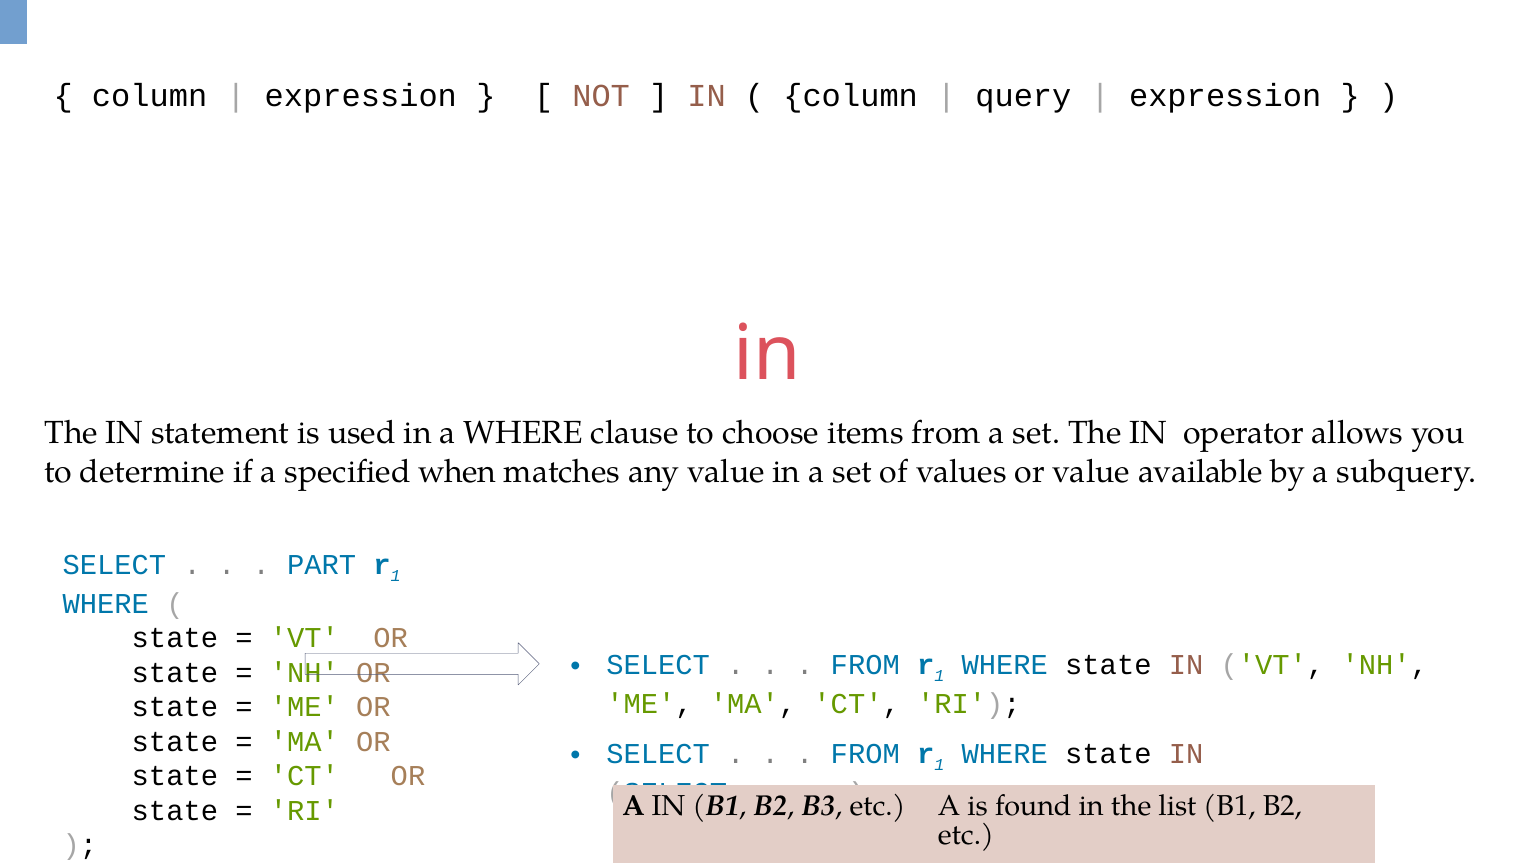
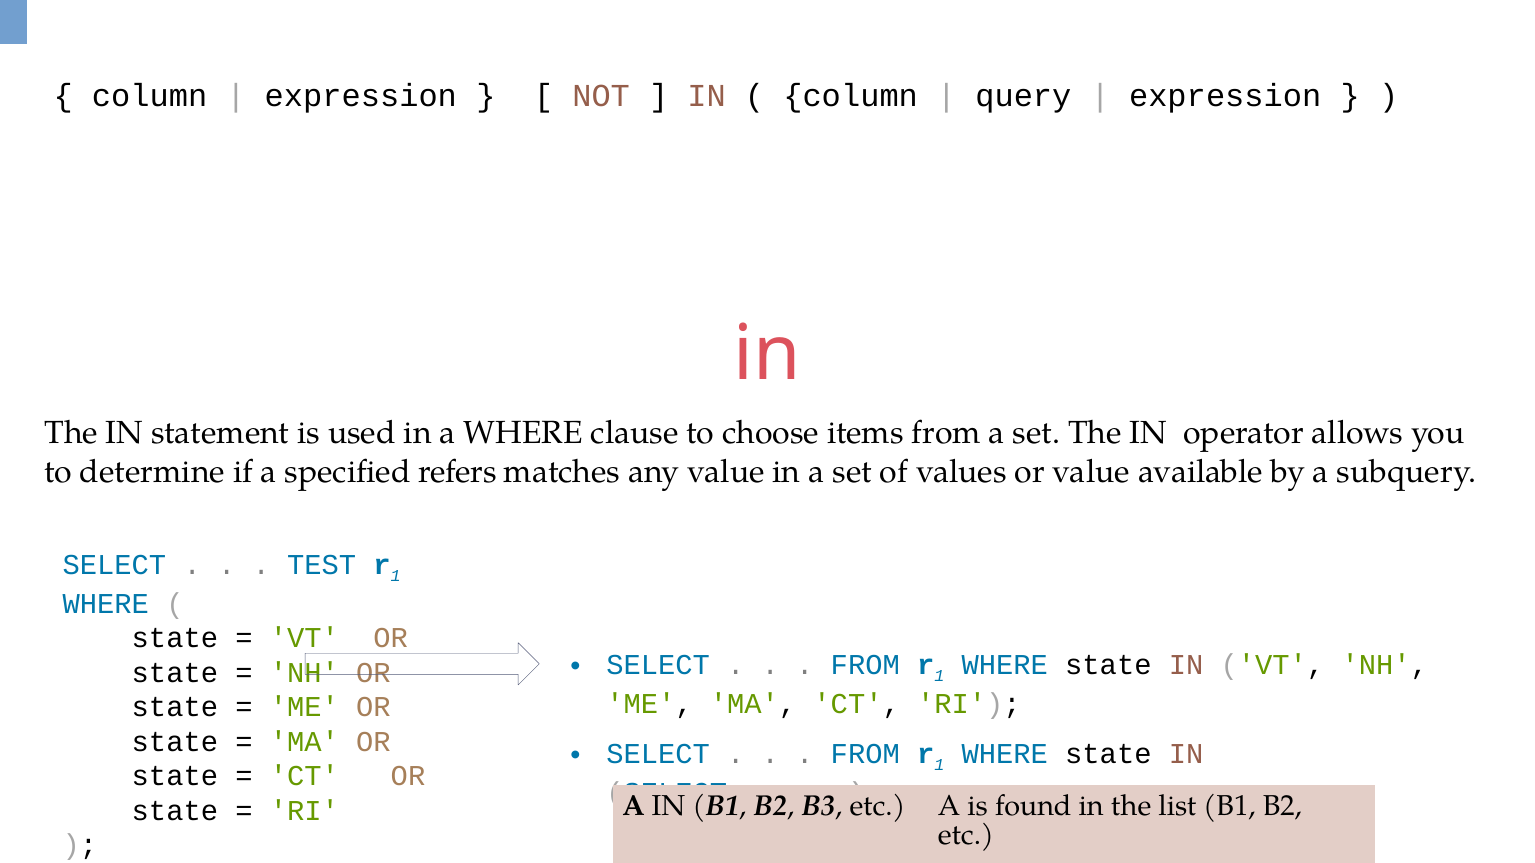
when: when -> refers (457, 472)
PART: PART -> TEST (322, 565)
